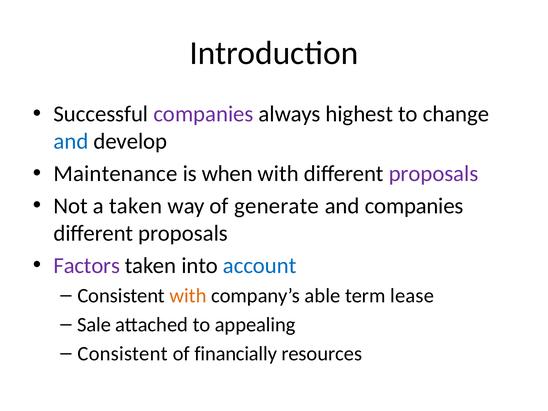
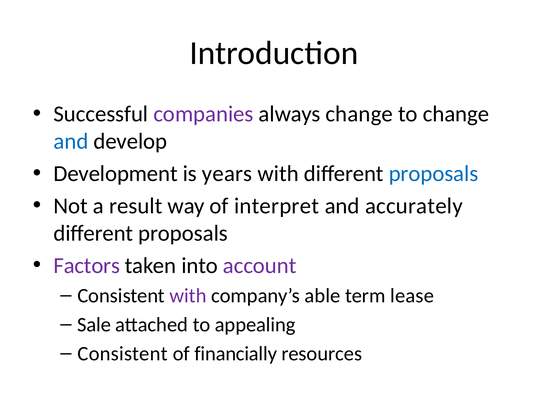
always highest: highest -> change (359, 114)
Maintenance: Maintenance -> Development (116, 174)
when: when -> years (227, 174)
proposals colour: purple -> blue (433, 174)
a taken: taken -> result (136, 206)
generate: generate -> interpret (277, 206)
and companies: companies -> accurately (414, 206)
account colour: blue -> purple (260, 266)
with colour: orange -> purple (188, 296)
